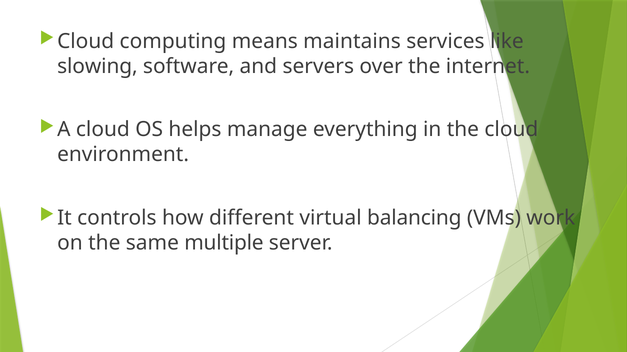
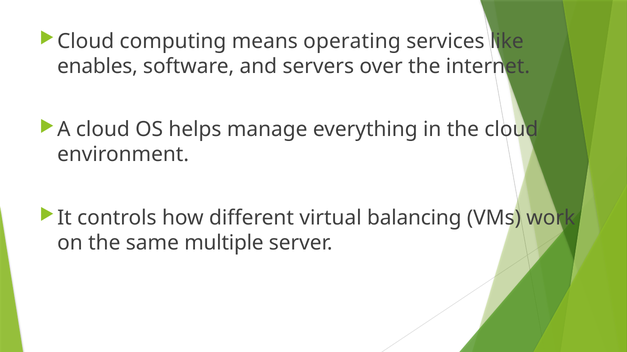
maintains: maintains -> operating (352, 41)
slowing: slowing -> enables (97, 67)
